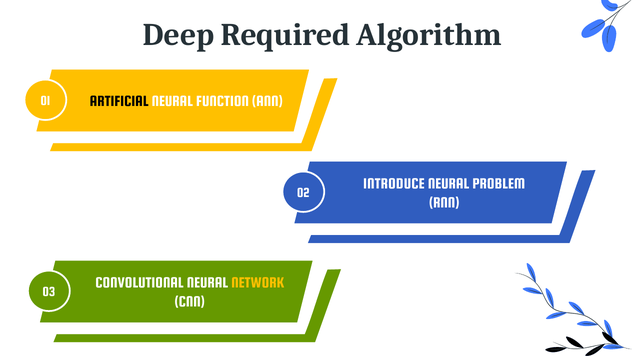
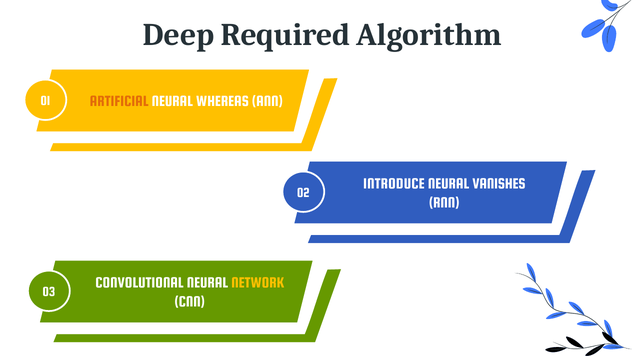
ARTIFICIAL colour: black -> orange (119, 101)
FUNCTION: FUNCTION -> WHEREAS (223, 101)
PROBLEM: PROBLEM -> VANISHES (499, 183)
